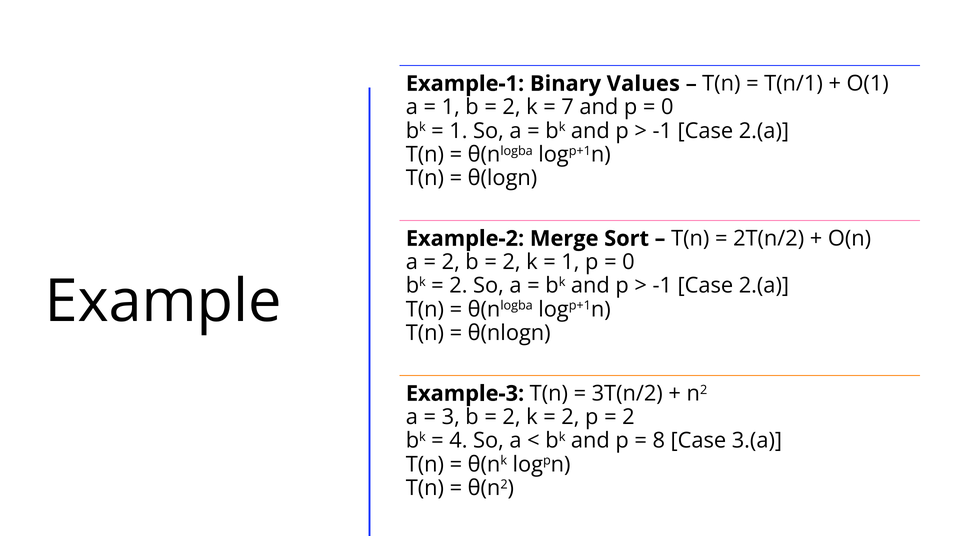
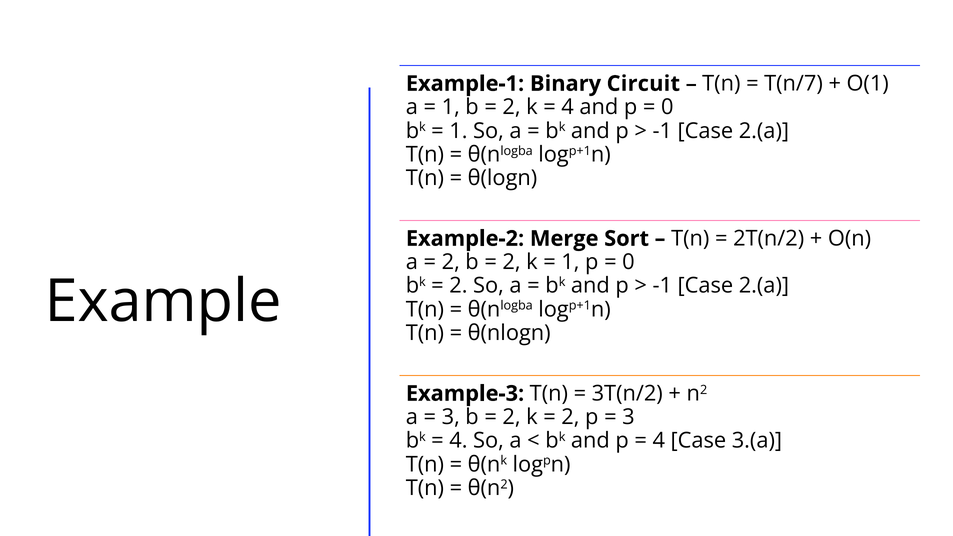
Values: Values -> Circuit (643, 84)
T(n/1: T(n/1 -> T(n/7 (794, 84)
7: 7 -> 4 (568, 107)
2: 2 -> 3 (628, 417)
8: 8 -> 4 (659, 441)
